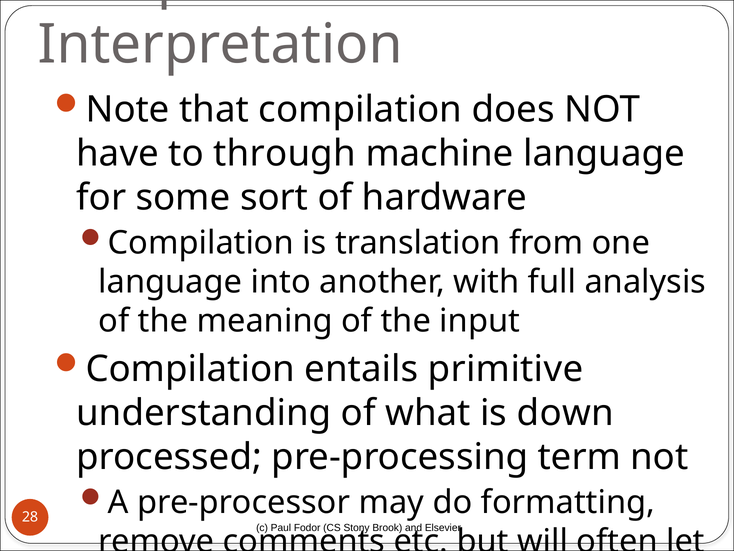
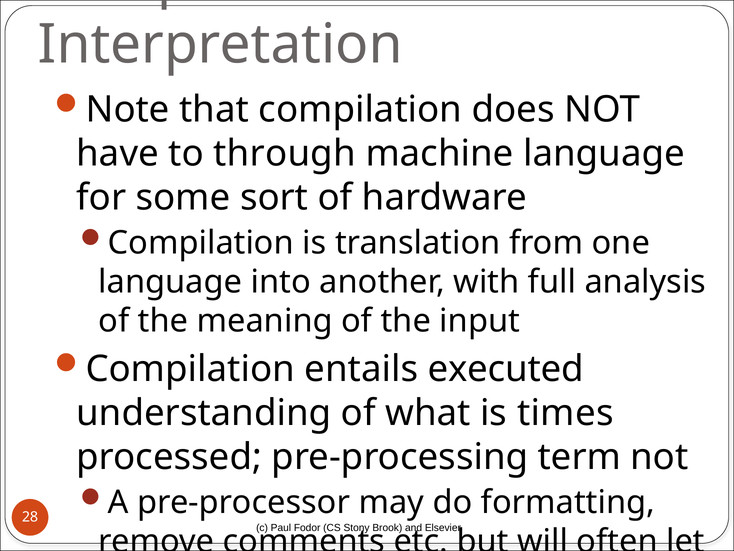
primitive: primitive -> executed (506, 369)
down: down -> times (565, 413)
